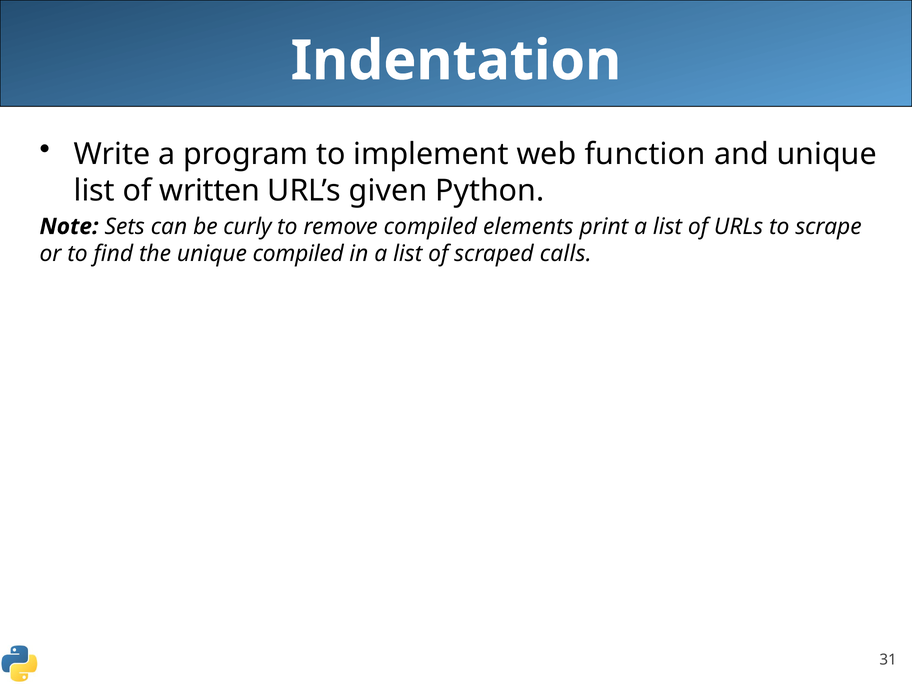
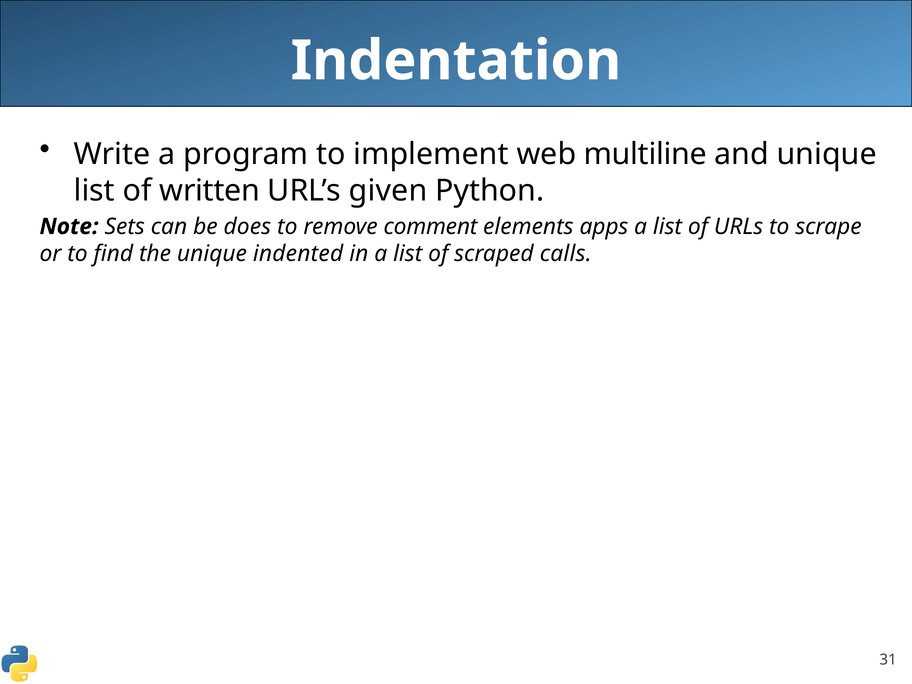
function: function -> multiline (645, 154)
curly: curly -> does (247, 227)
remove compiled: compiled -> comment (431, 227)
print: print -> apps (604, 227)
unique compiled: compiled -> indented (298, 254)
